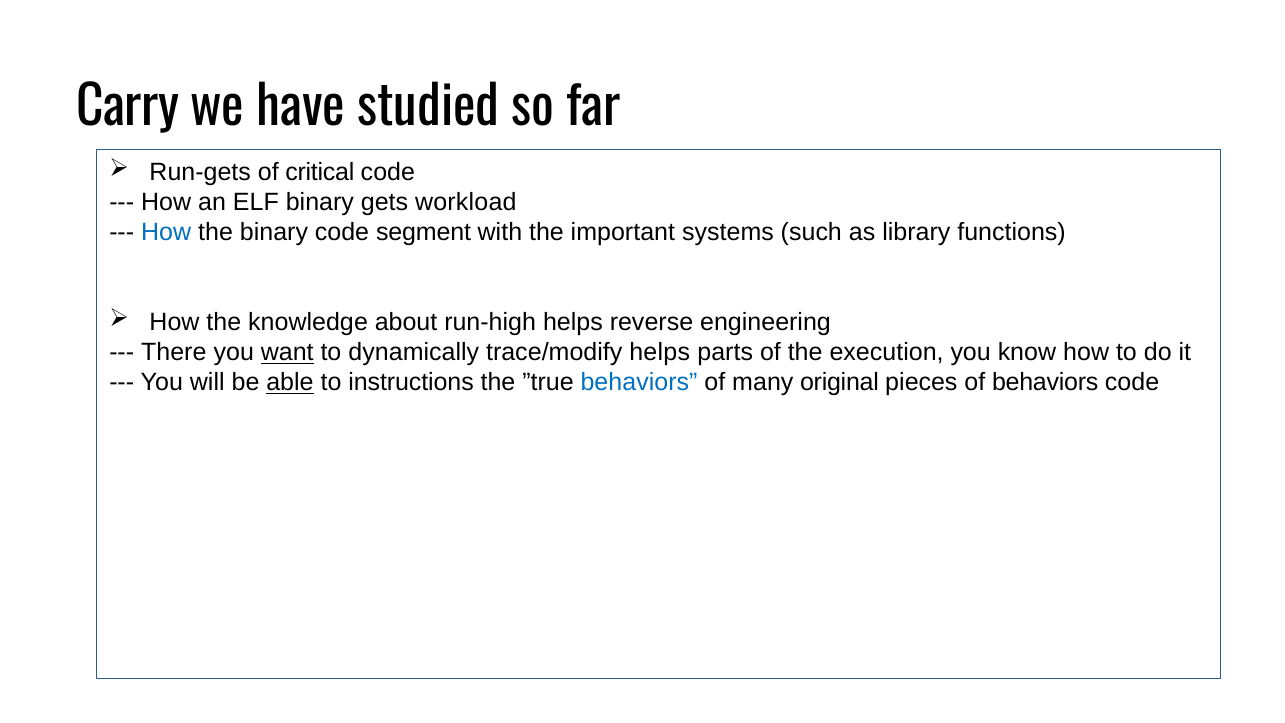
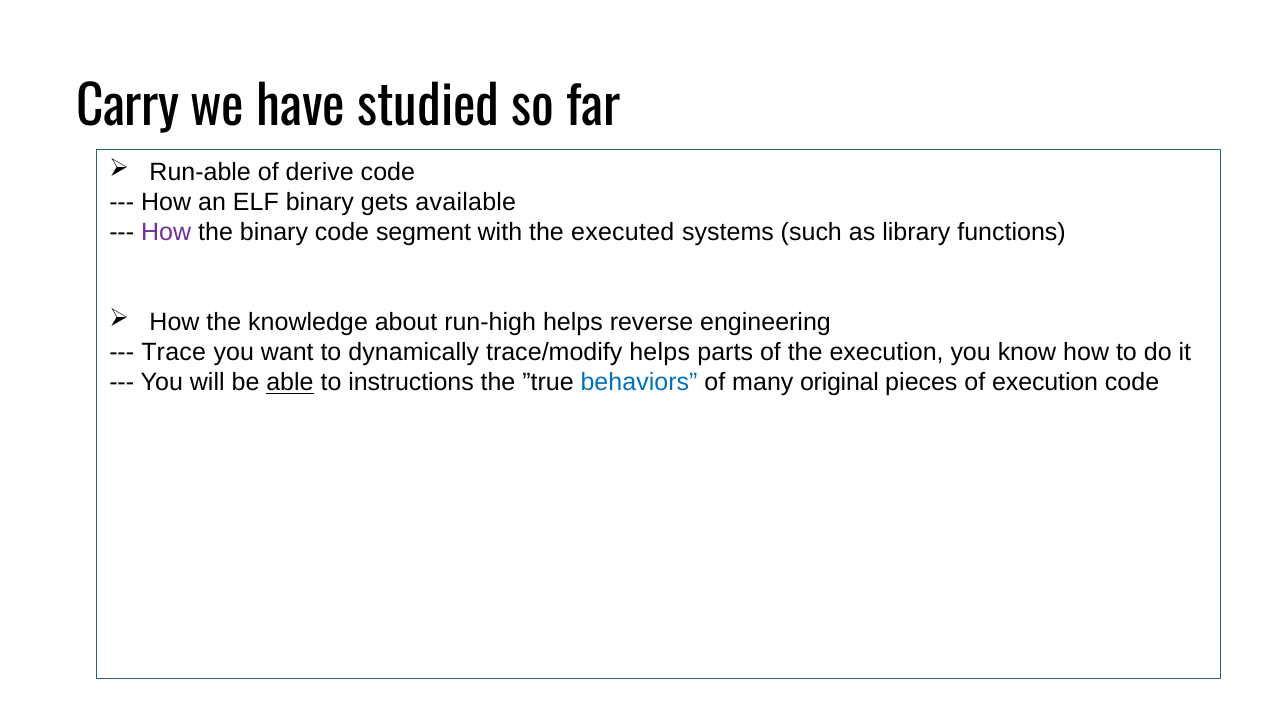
Run-gets: Run-gets -> Run-able (200, 172)
critical: critical -> derive (320, 172)
workload: workload -> available (466, 202)
How colour: blue -> purple (166, 232)
important: important -> executed (623, 232)
There: There -> Trace (174, 352)
want underline: present -> none (287, 352)
of behaviors: behaviors -> execution (1045, 382)
